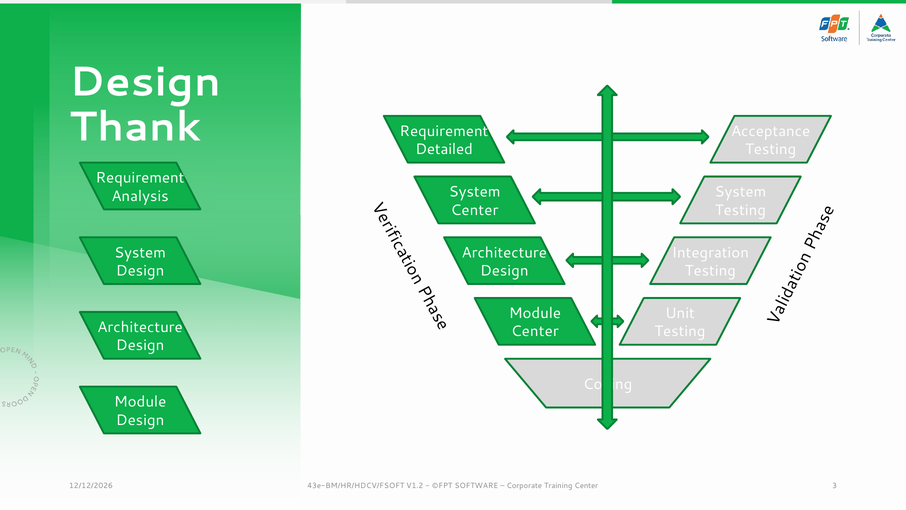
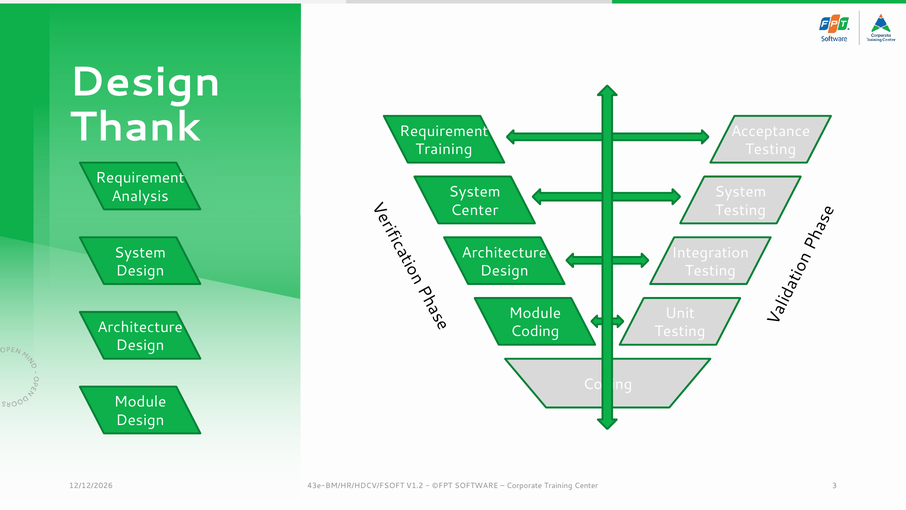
Detailed: Detailed -> Training (444, 149)
Center: Center -> Coding (535, 331)
